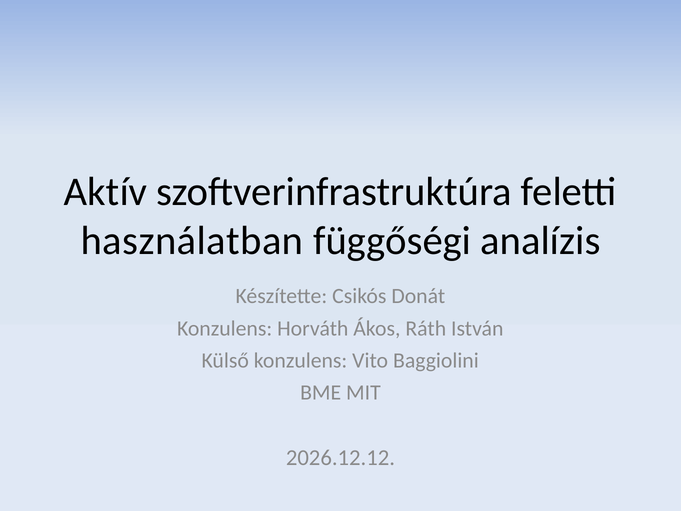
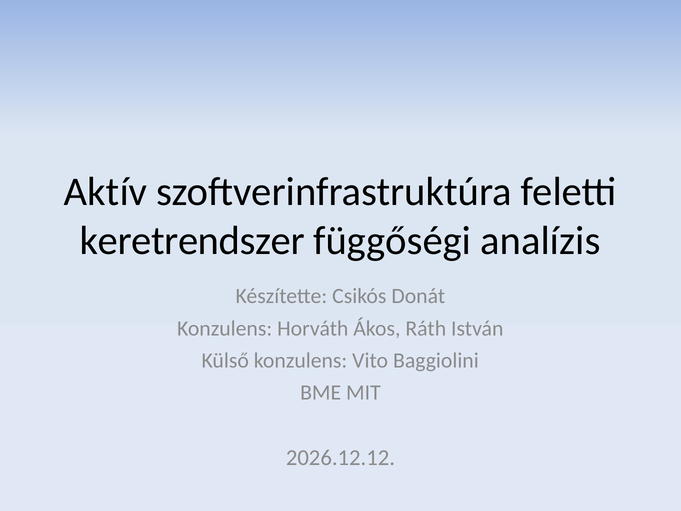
használatban: használatban -> keretrendszer (192, 241)
